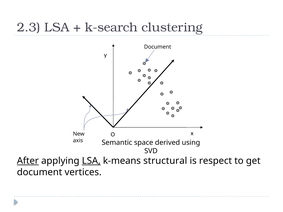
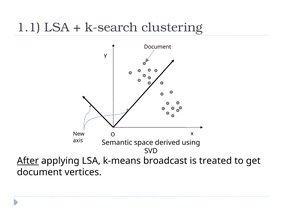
2.3: 2.3 -> 1.1 (29, 27)
LSA underline: present -> none (91, 161)
structural: structural -> broadcast (165, 161)
respect: respect -> treated (215, 161)
